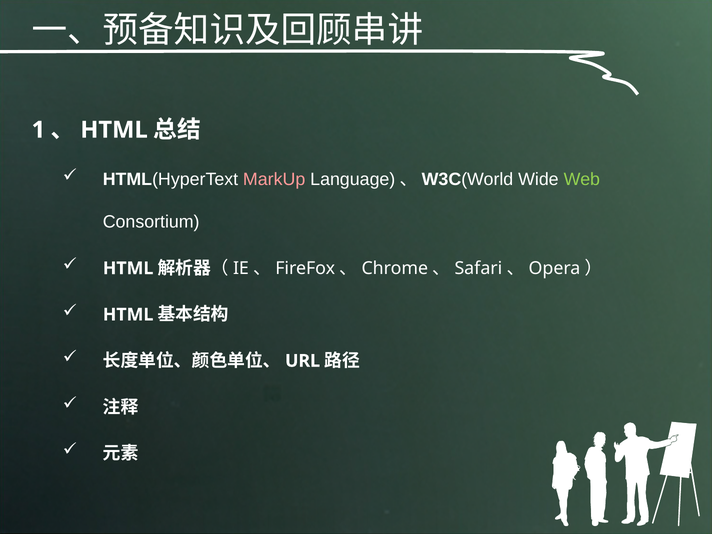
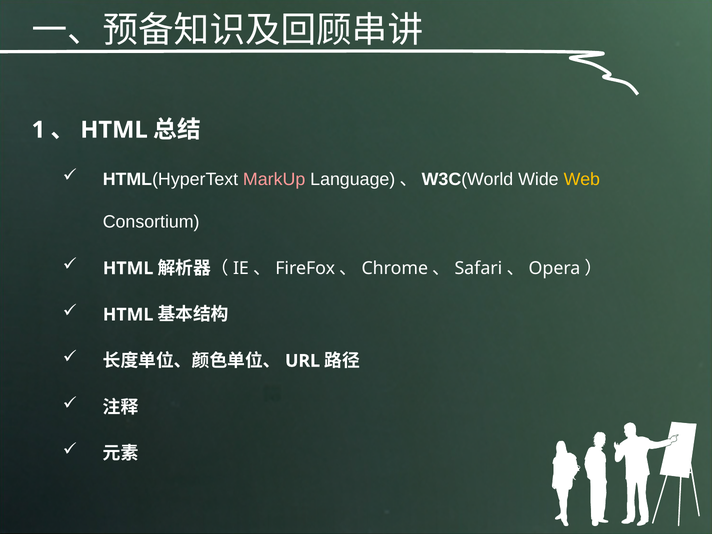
Web colour: light green -> yellow (582, 179)
